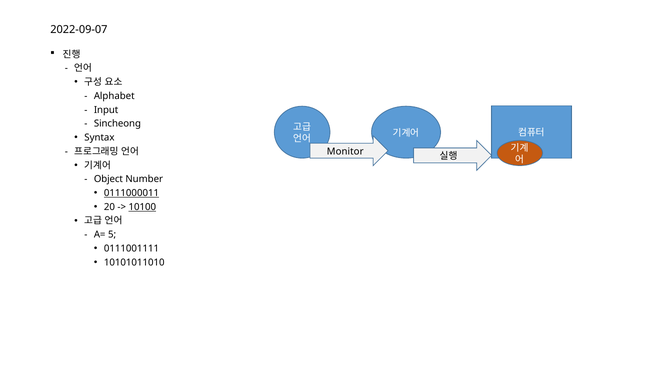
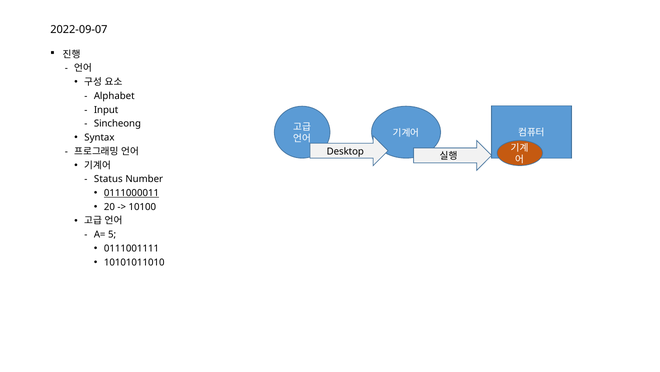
Monitor: Monitor -> Desktop (345, 151)
Object: Object -> Status (108, 179)
10100 underline: present -> none (142, 207)
